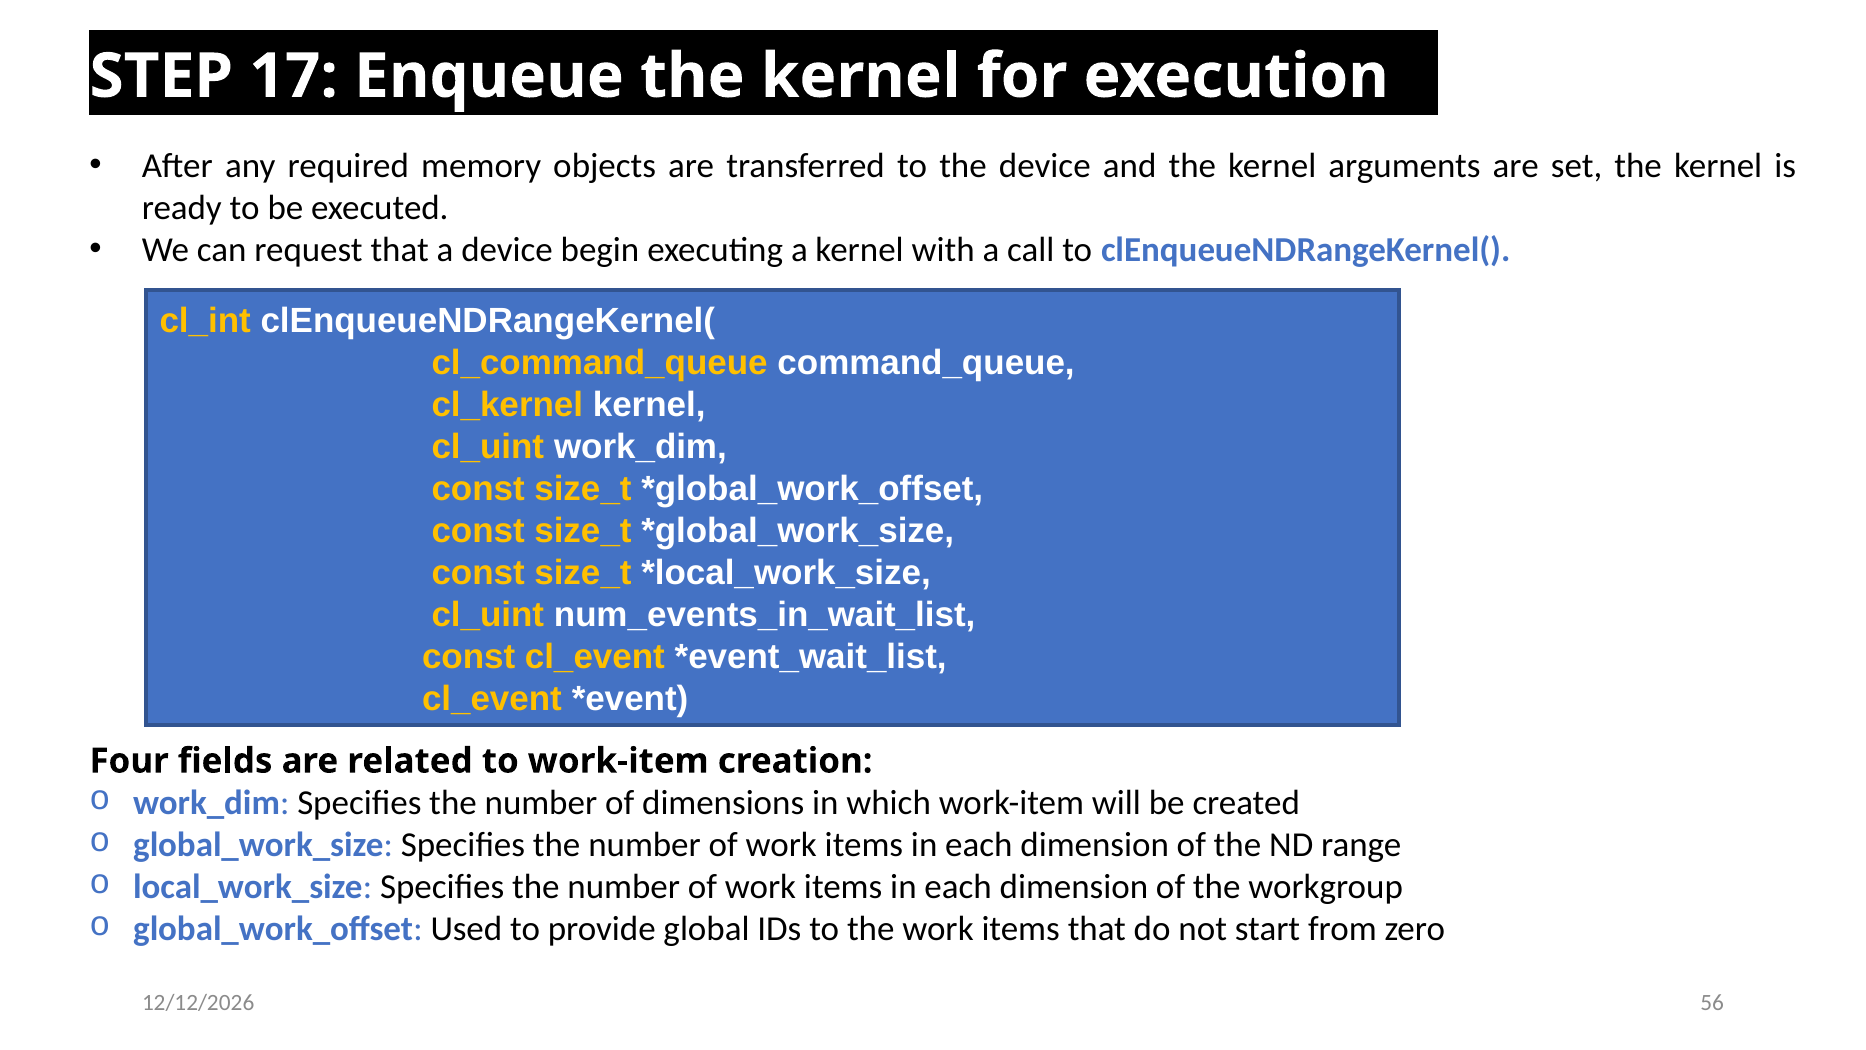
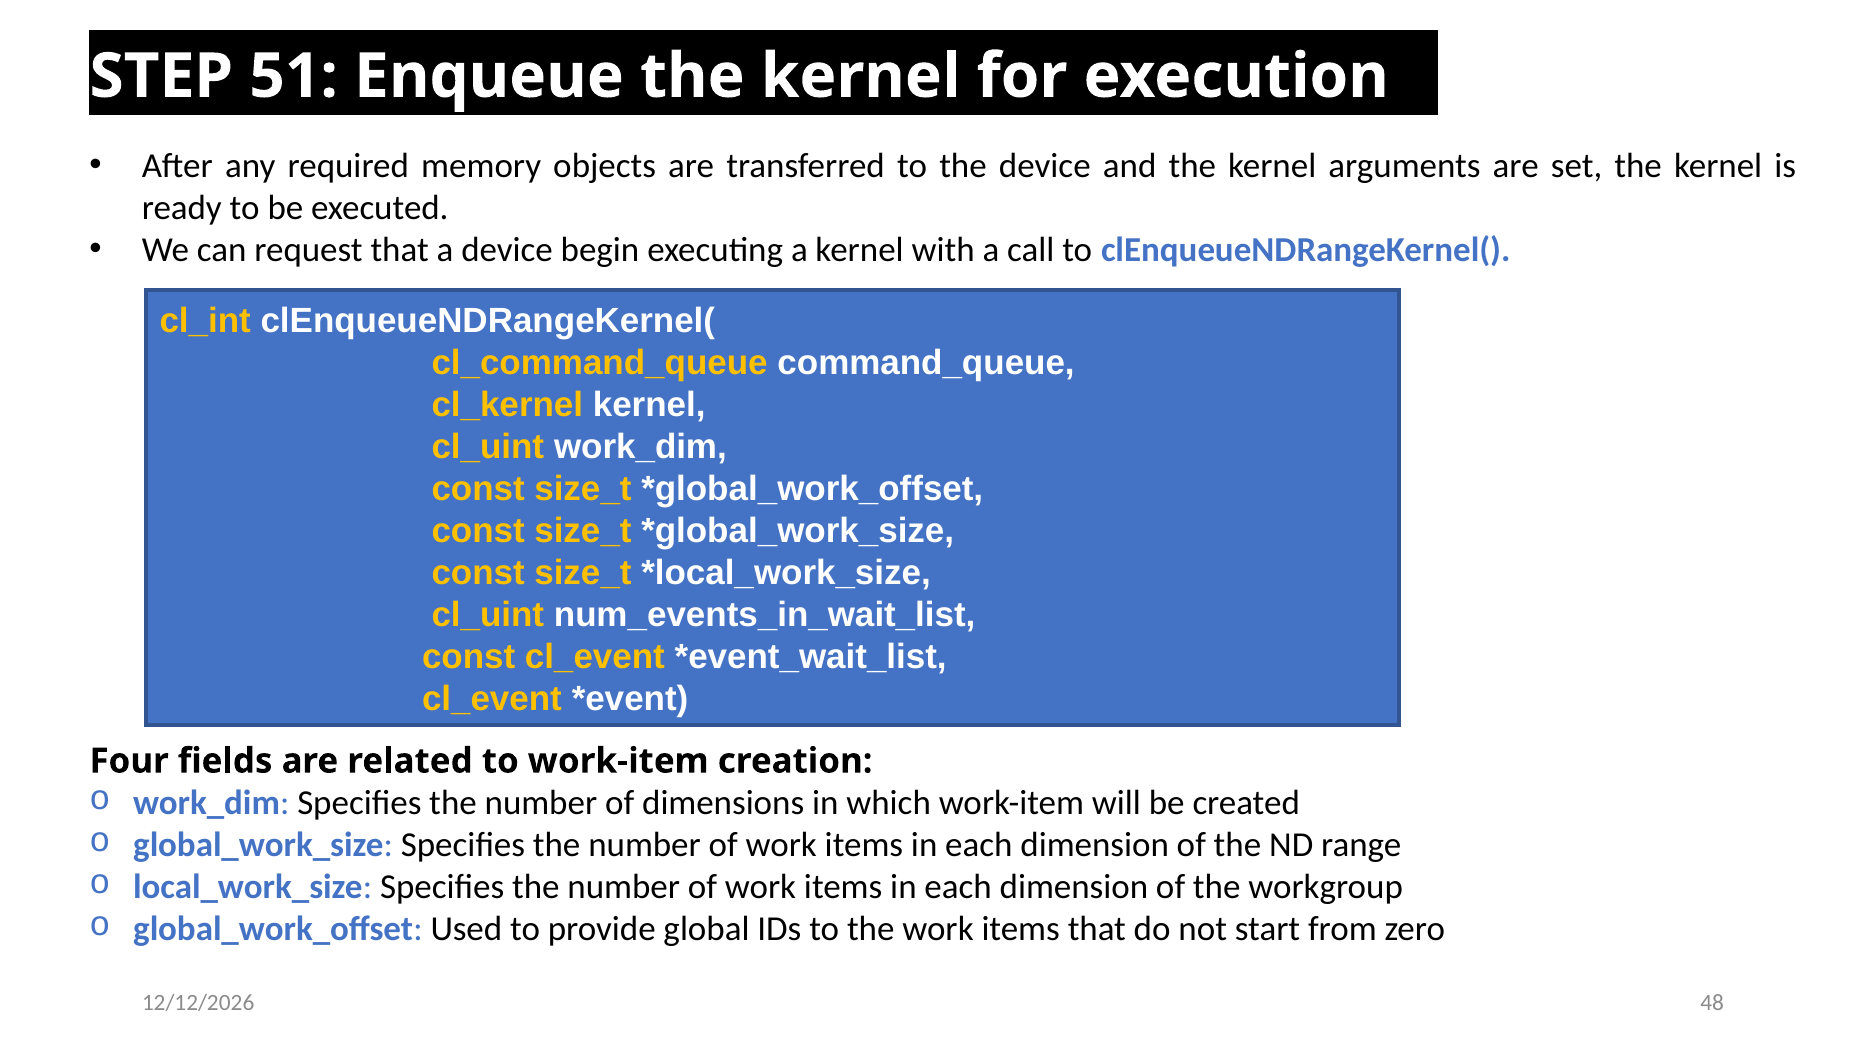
17: 17 -> 51 (294, 76)
56: 56 -> 48 (1712, 1002)
